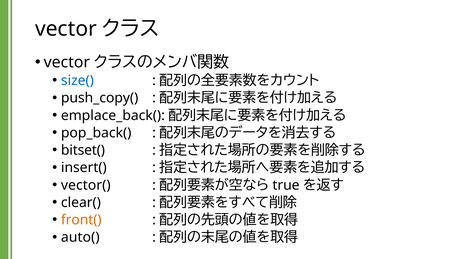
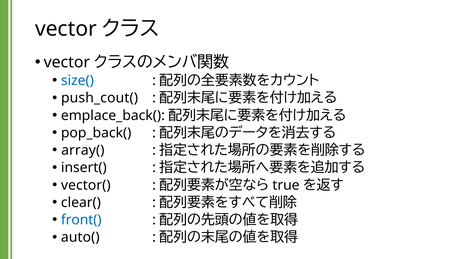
push_copy(: push_copy( -> push_cout( (100, 98)
bitset(: bitset( -> array( (83, 150)
front( colour: orange -> blue (81, 220)
